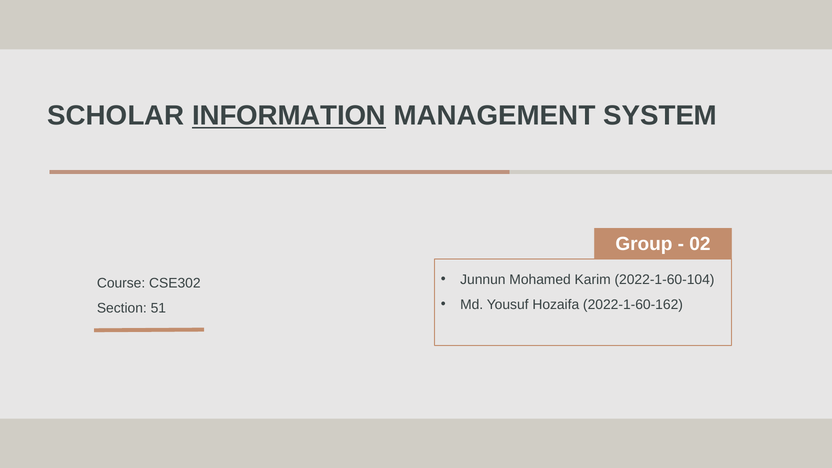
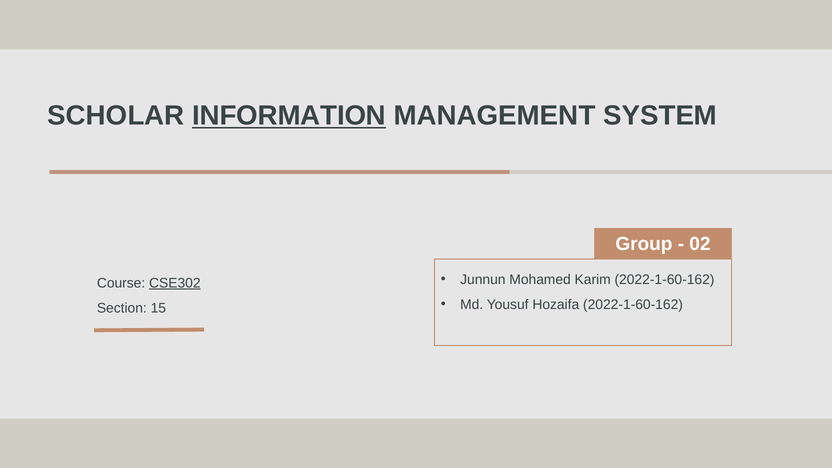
Karim 2022-1-60-104: 2022-1-60-104 -> 2022-1-60-162 (664, 280)
CSE302 underline: none -> present (175, 283)
51: 51 -> 15 (158, 308)
